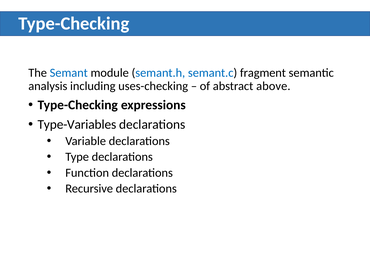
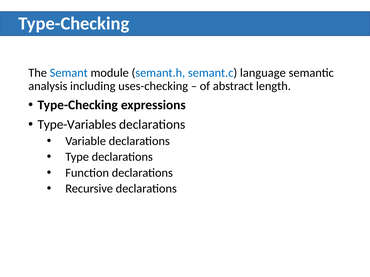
fragment: fragment -> language (263, 73)
above: above -> length (273, 86)
